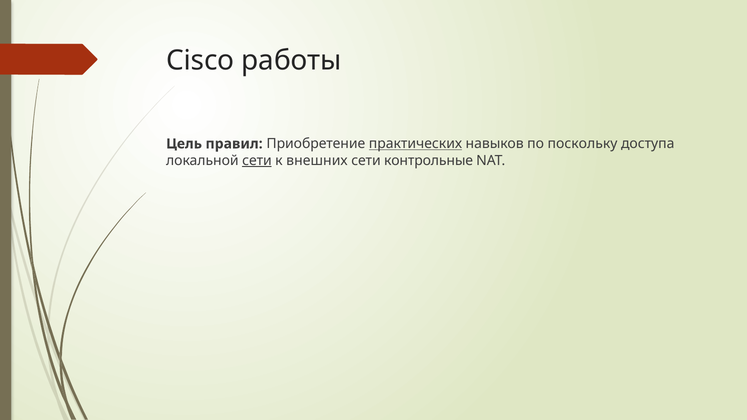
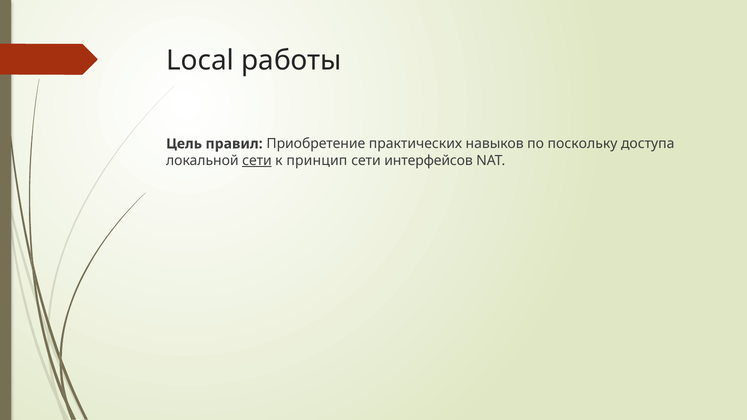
Cisco: Cisco -> Local (200, 61)
практических underline: present -> none (415, 144)
внешних: внешних -> принцип (317, 161)
контрольные: контрольные -> интерфейсов (429, 161)
